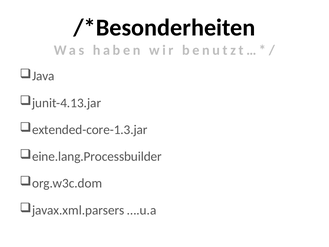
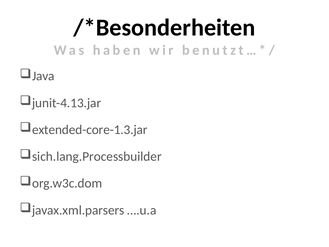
eine.lang.Processbuilder: eine.lang.Processbuilder -> sich.lang.Processbuilder (97, 156)
